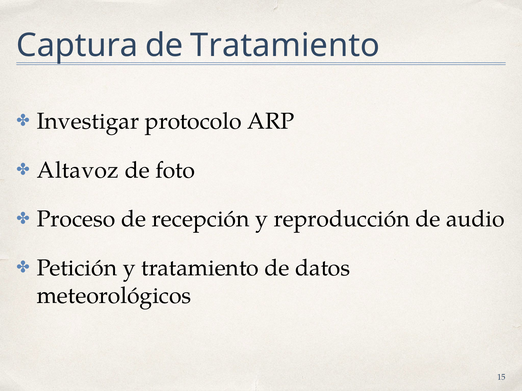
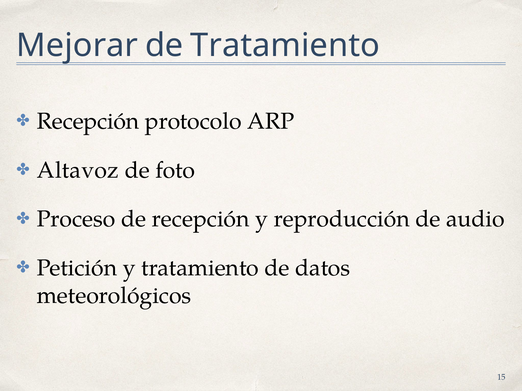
Captura: Captura -> Mejorar (77, 45)
Investigar: Investigar -> Recepción (88, 121)
